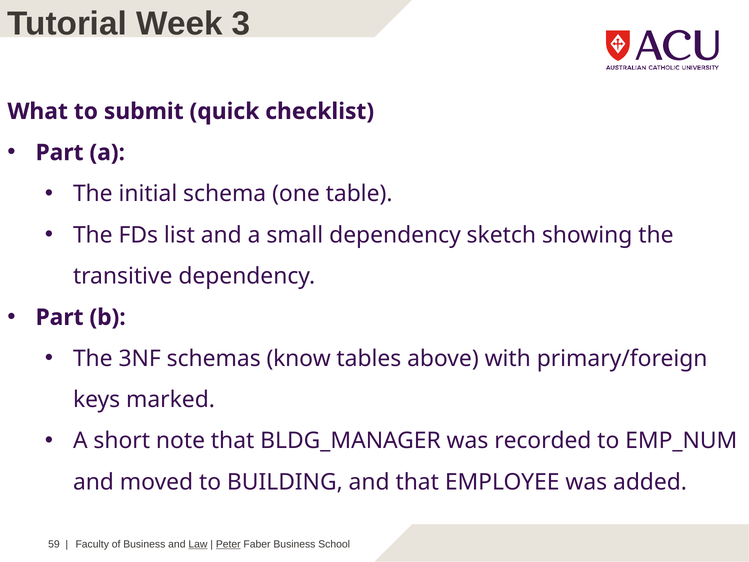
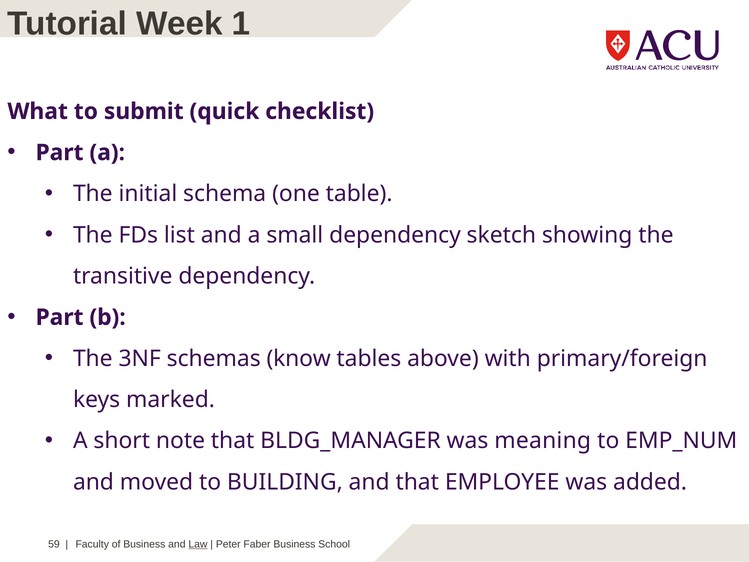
3: 3 -> 1 (241, 24)
recorded: recorded -> meaning (543, 441)
Peter underline: present -> none (228, 544)
